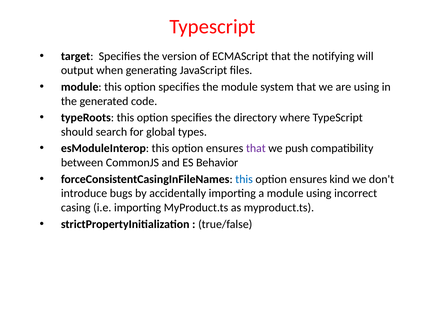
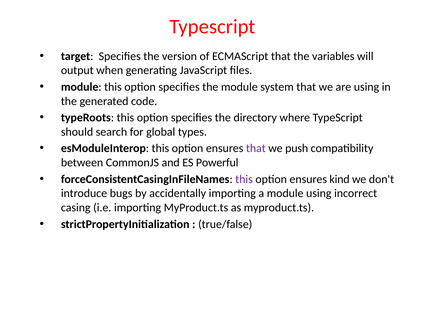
notifying: notifying -> variables (333, 56)
Behavior: Behavior -> Powerful (217, 163)
this colour: blue -> purple (244, 179)
